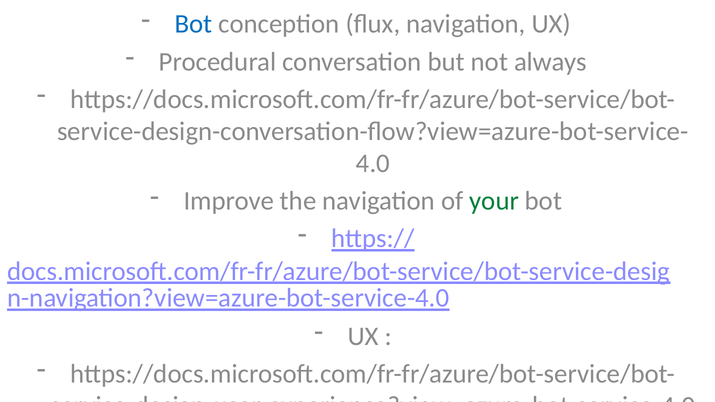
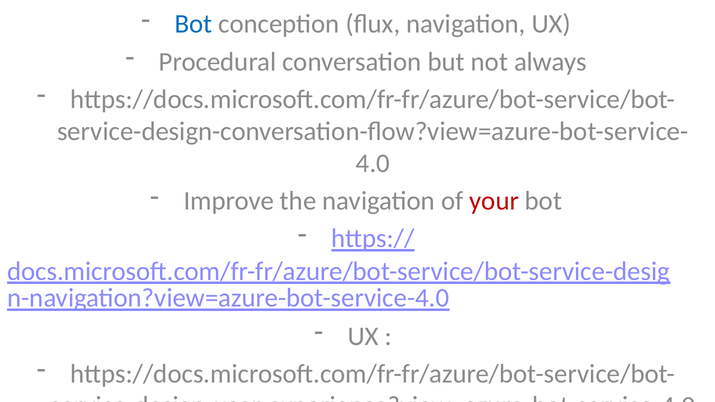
your colour: green -> red (494, 201)
